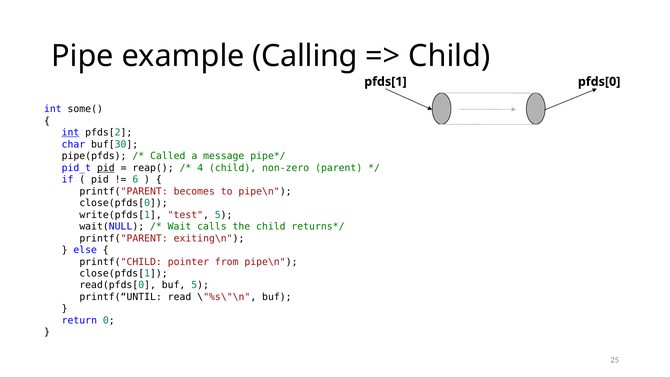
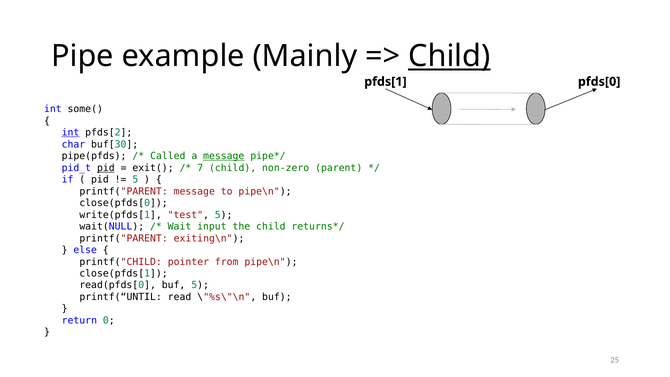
Calling: Calling -> Mainly (305, 56)
Child underline: none -> present (449, 56)
message underline: none -> present (224, 156)
reap(: reap( -> exit( (153, 168)
4: 4 -> 7 (200, 168)
6: 6 -> 5 (135, 180)
printf("PARENT becomes: becomes -> message (194, 191)
calls: calls -> input (212, 226)
